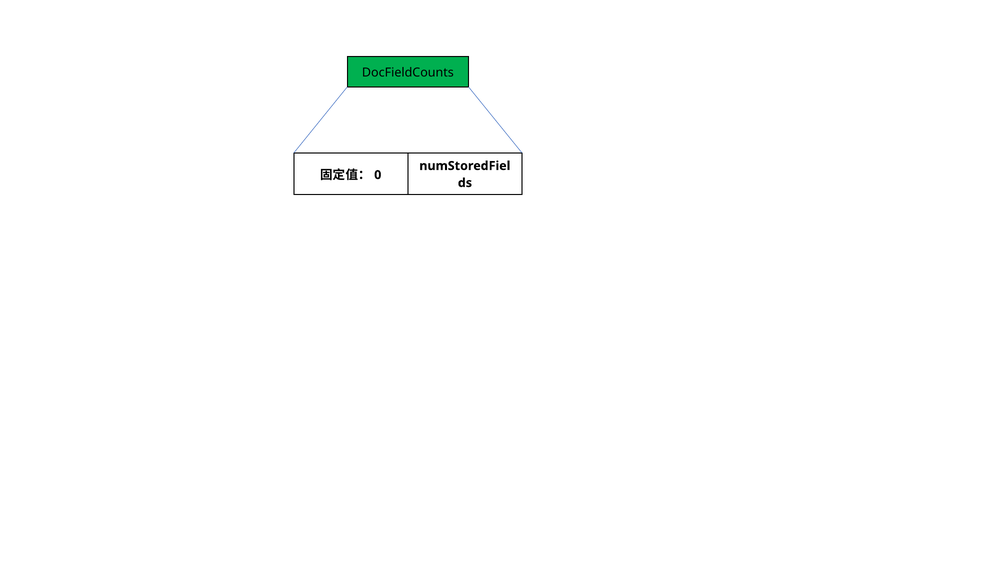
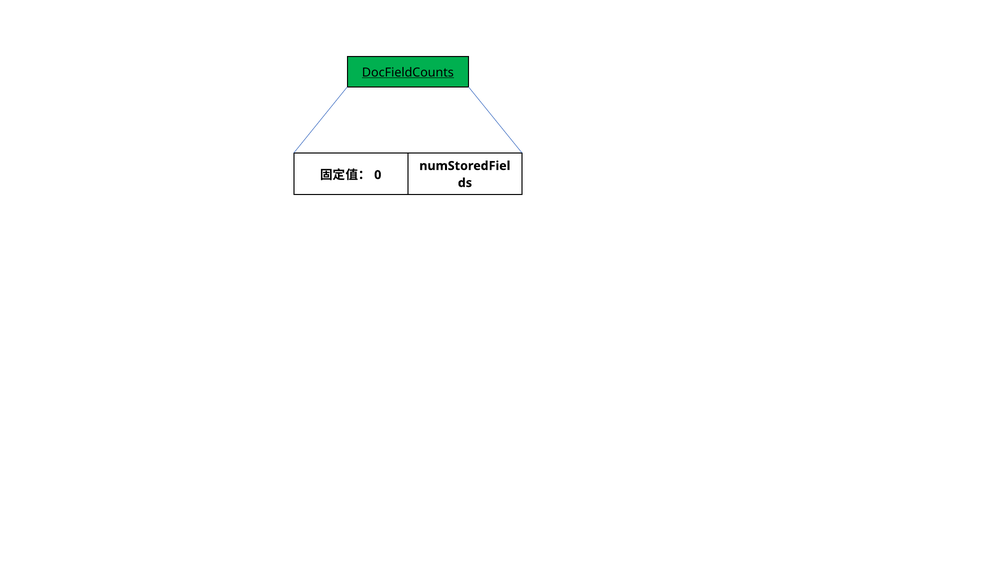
DocFieldCounts underline: none -> present (408, 72)
